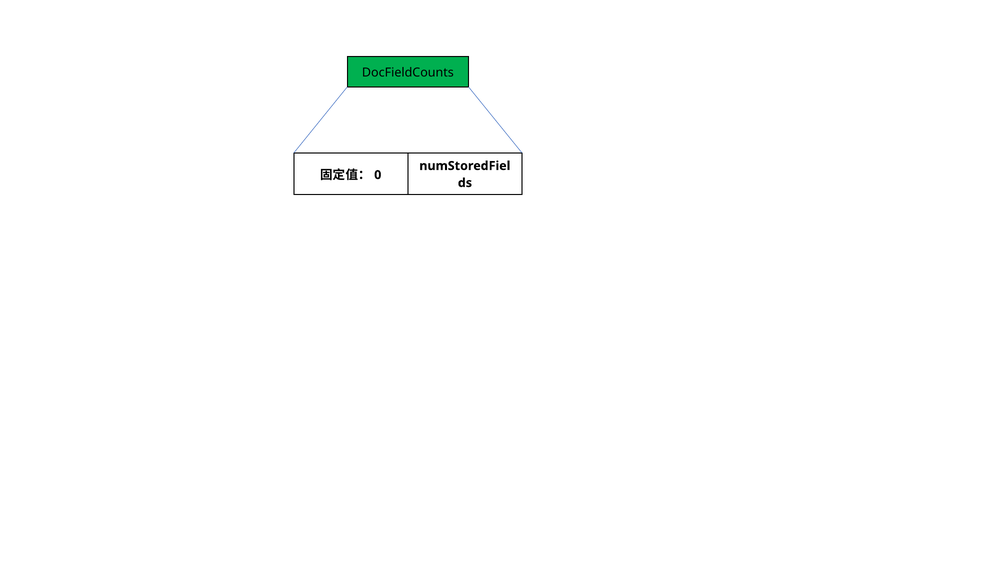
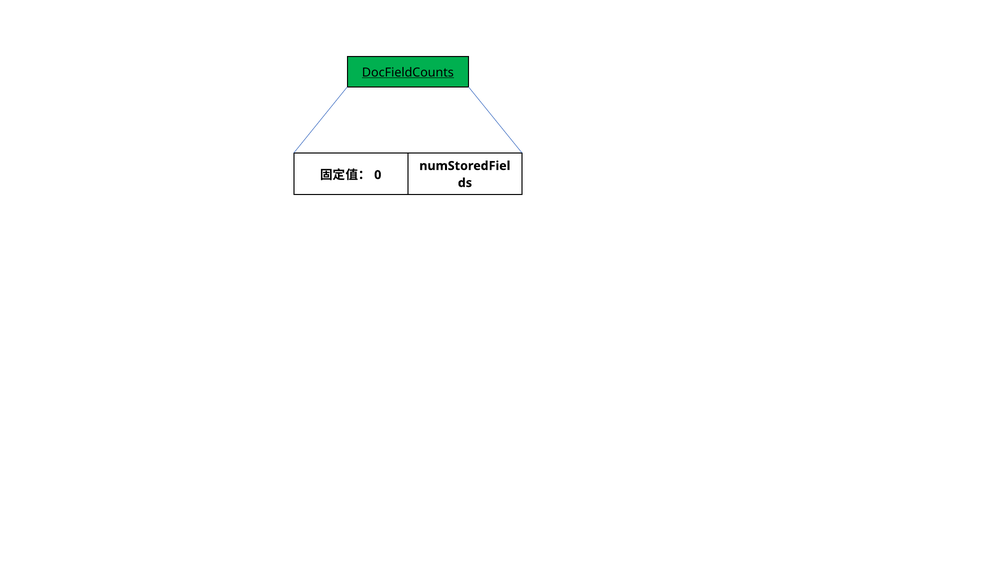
DocFieldCounts underline: none -> present (408, 72)
